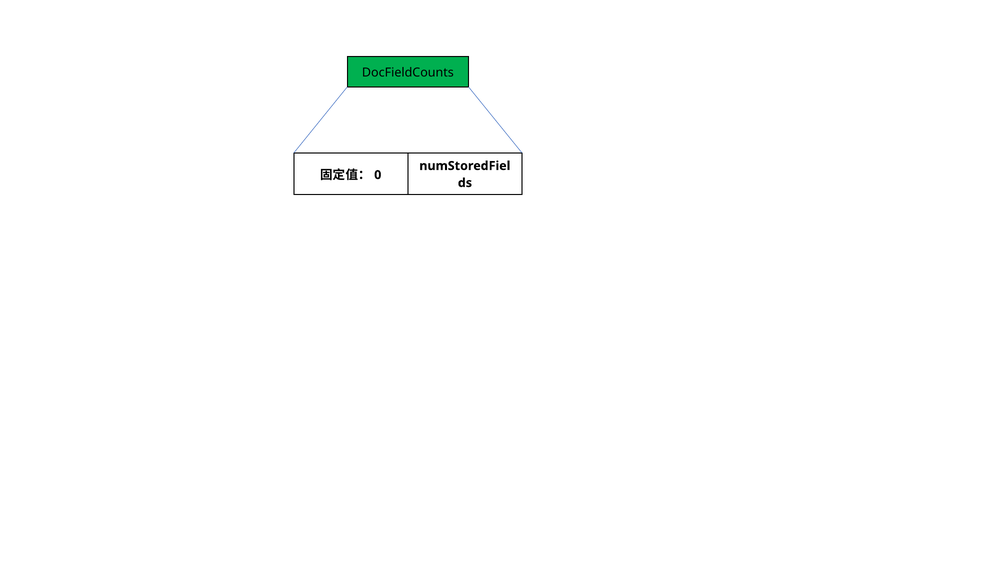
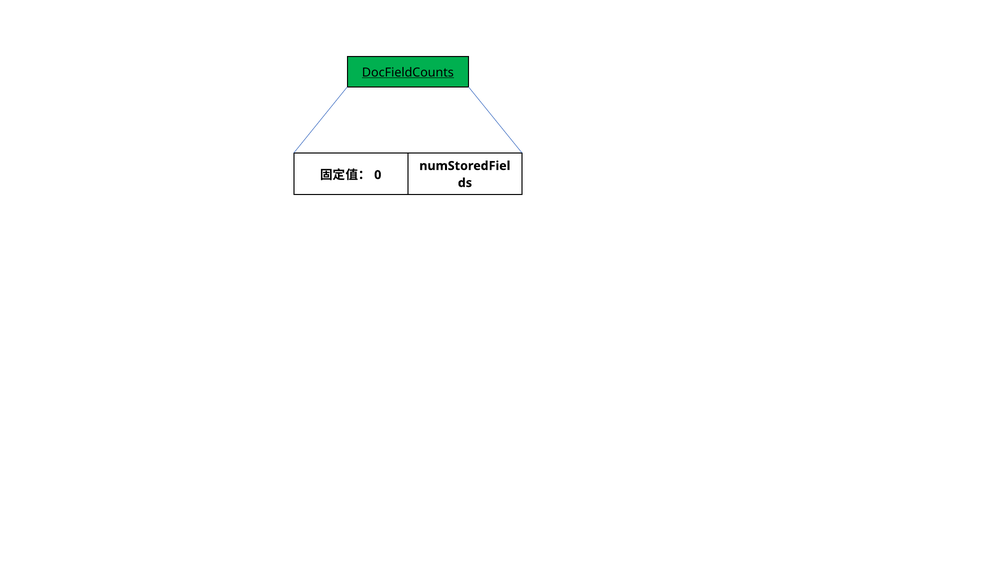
DocFieldCounts underline: none -> present (408, 72)
